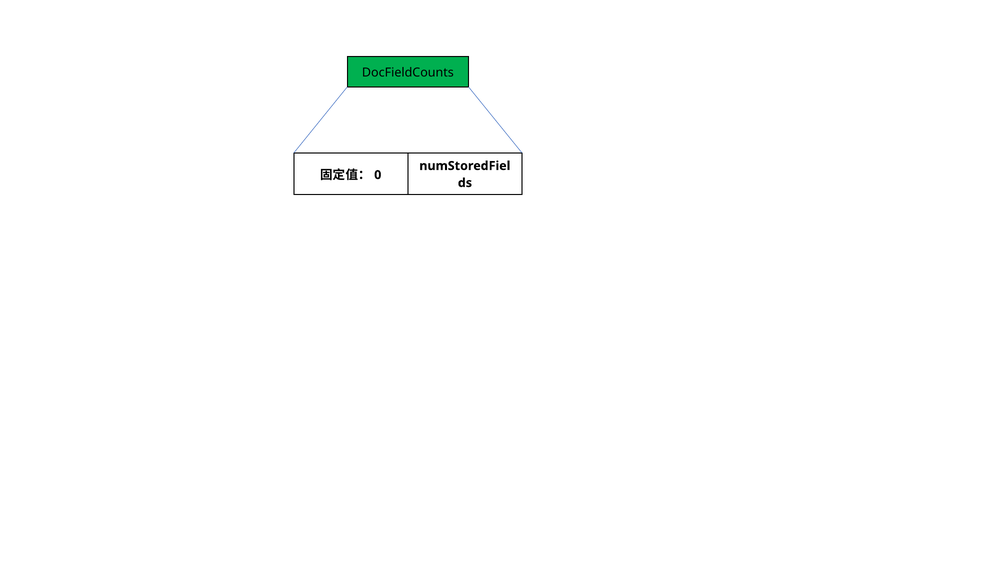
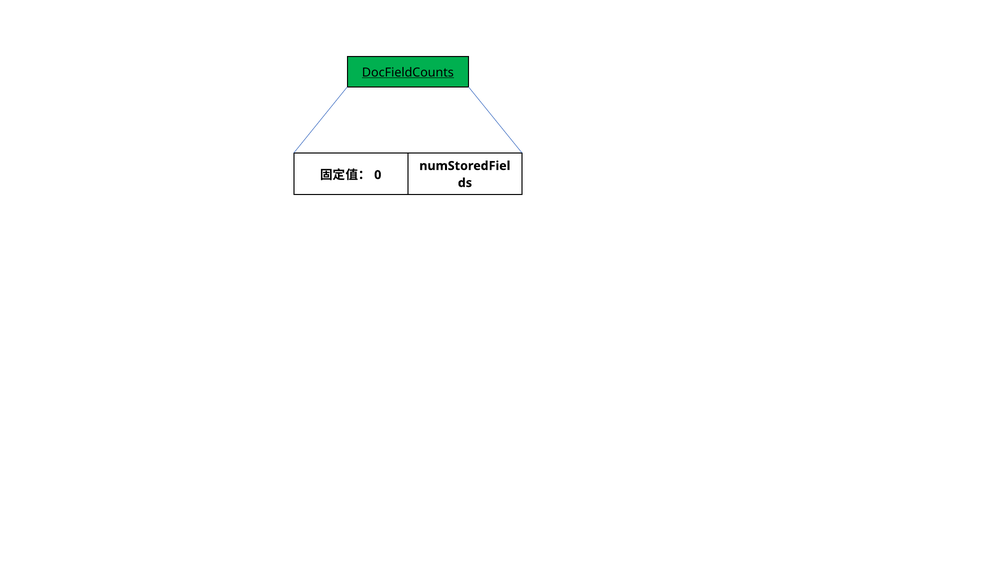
DocFieldCounts underline: none -> present (408, 72)
